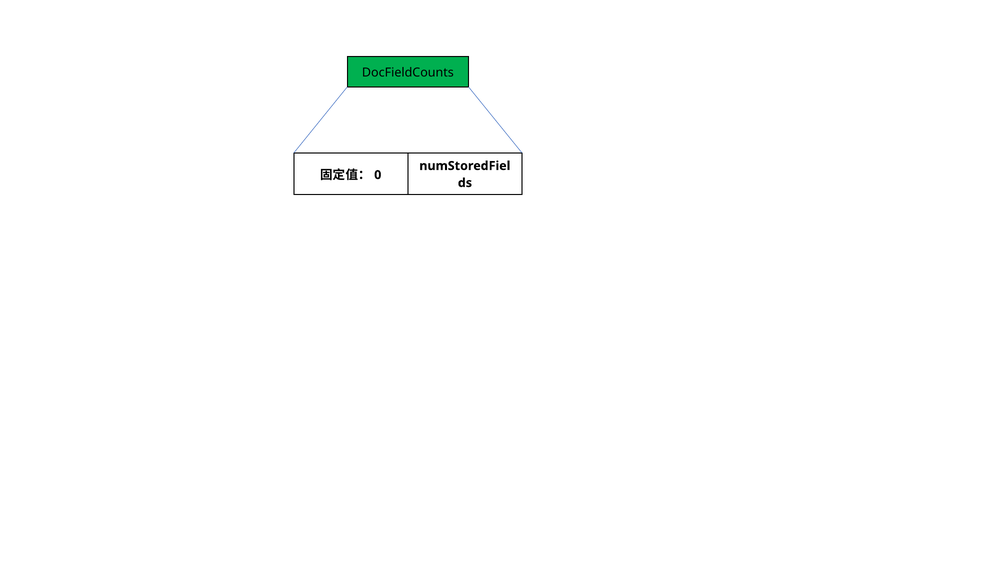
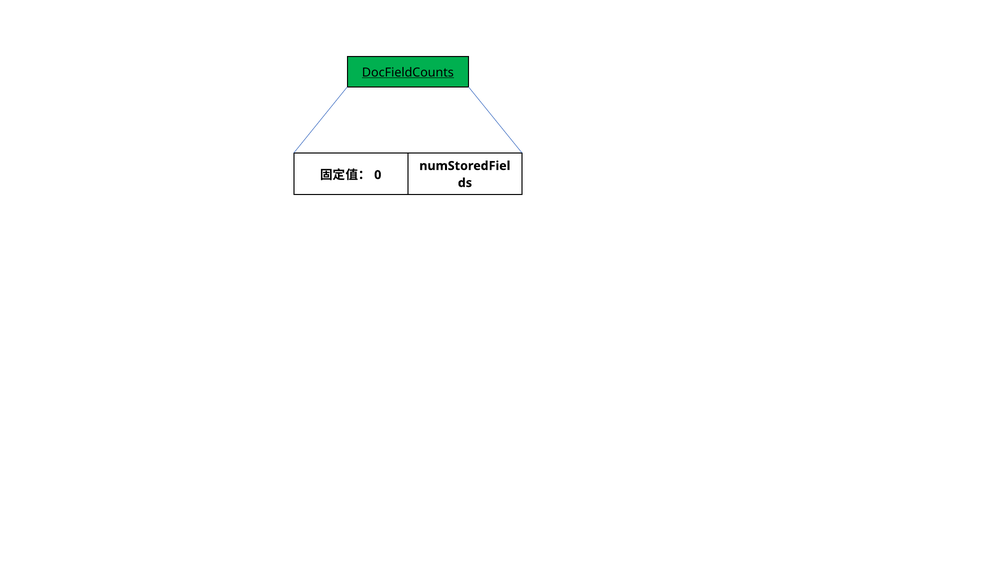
DocFieldCounts underline: none -> present (408, 72)
